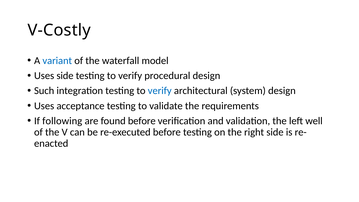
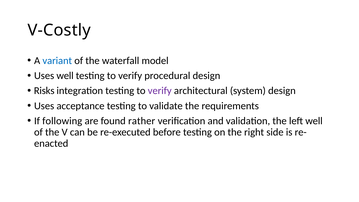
Uses side: side -> well (65, 76)
Such: Such -> Risks (44, 91)
verify colour: blue -> purple (160, 91)
found before: before -> rather (142, 121)
